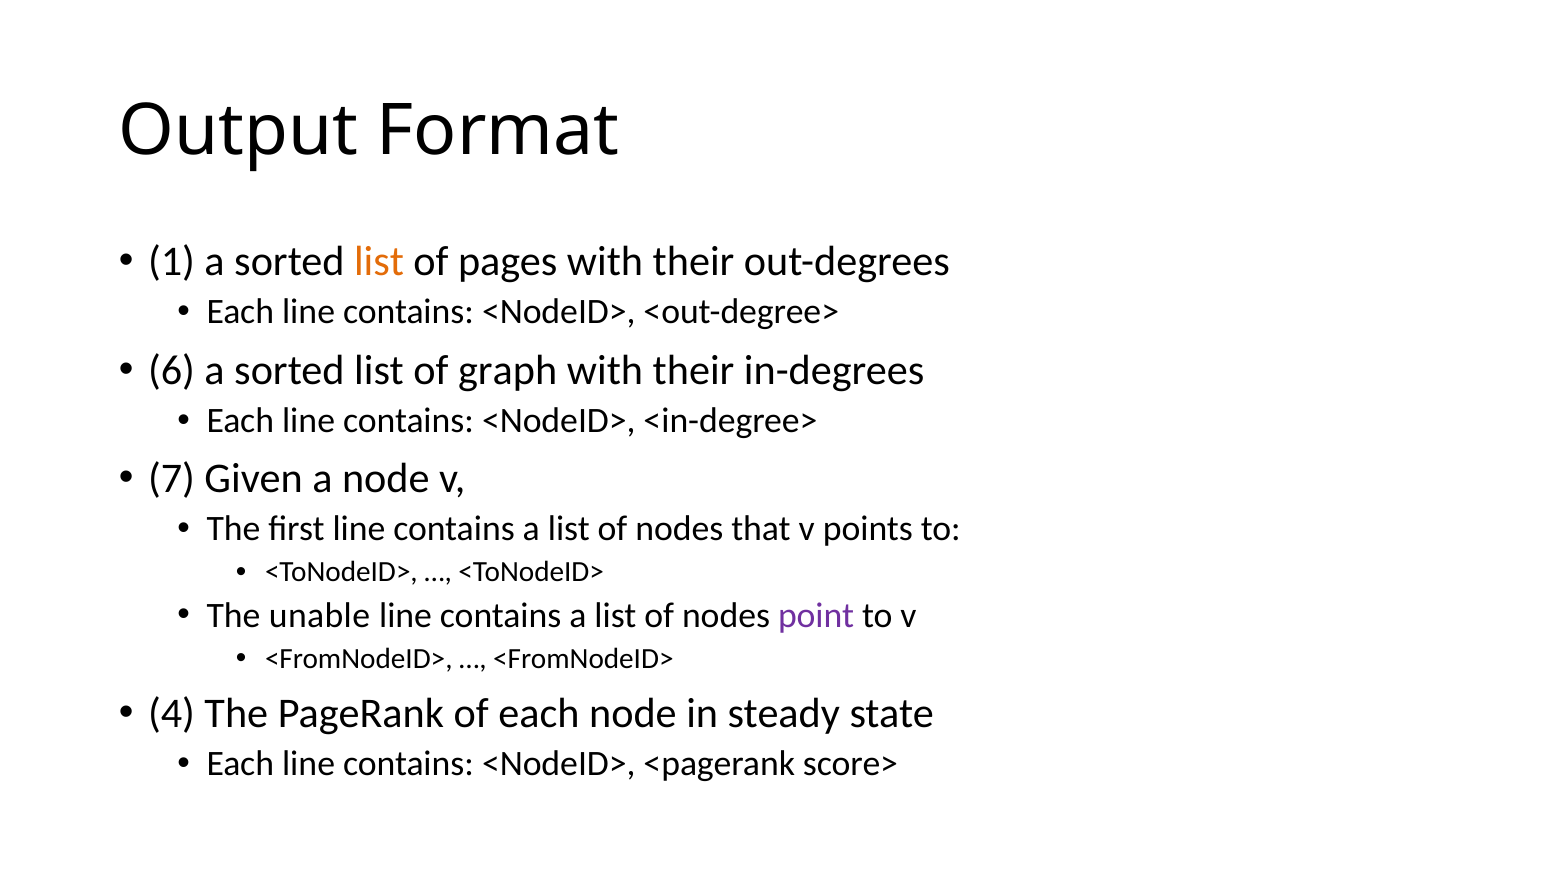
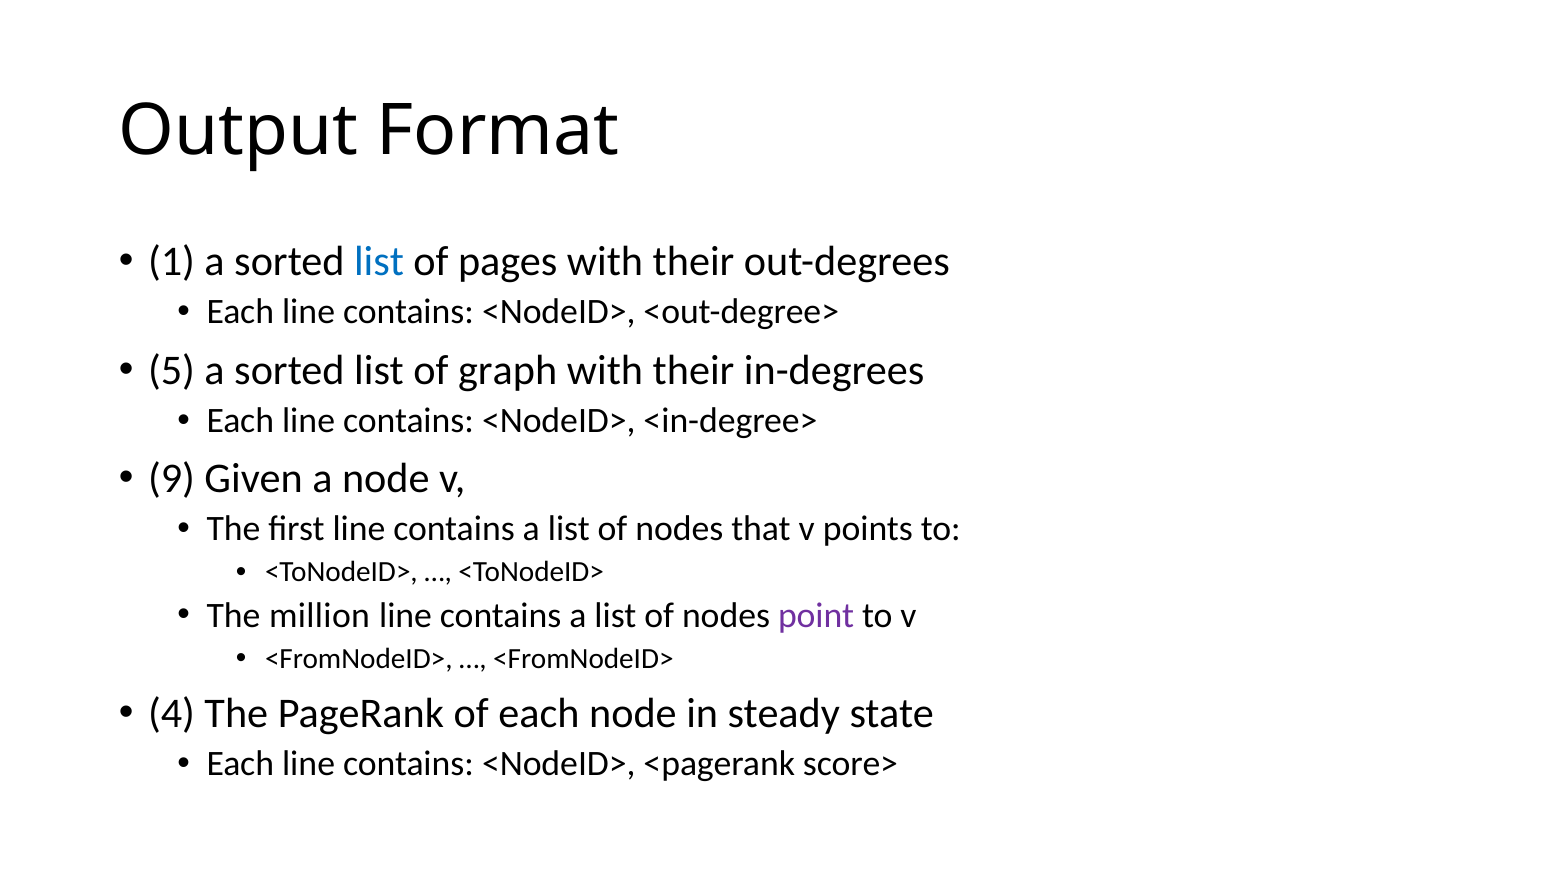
list colour: orange -> blue (379, 262)
6: 6 -> 5 (172, 370)
7: 7 -> 9 (172, 479)
unable: unable -> million (319, 615)
